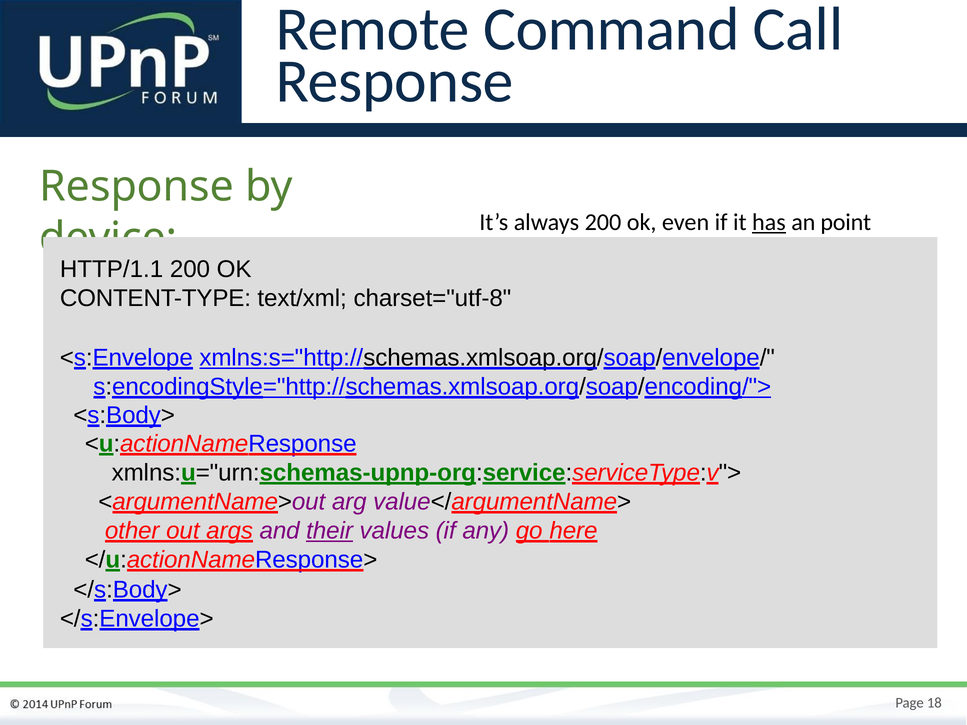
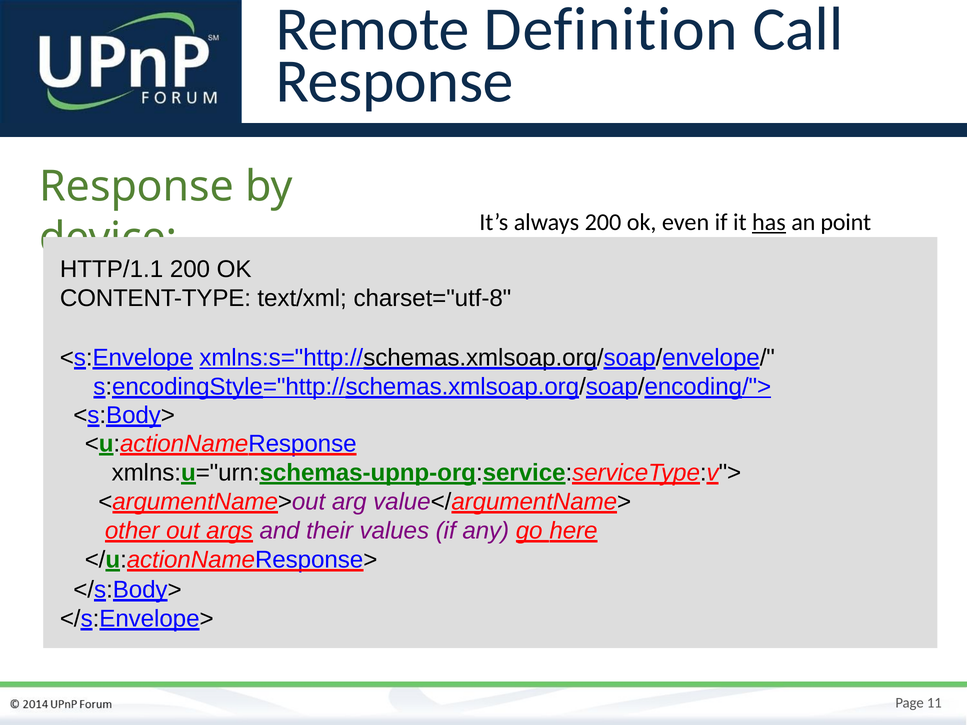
Command: Command -> Definition (611, 29)
their underline: present -> none (330, 531)
18: 18 -> 11 (934, 703)
